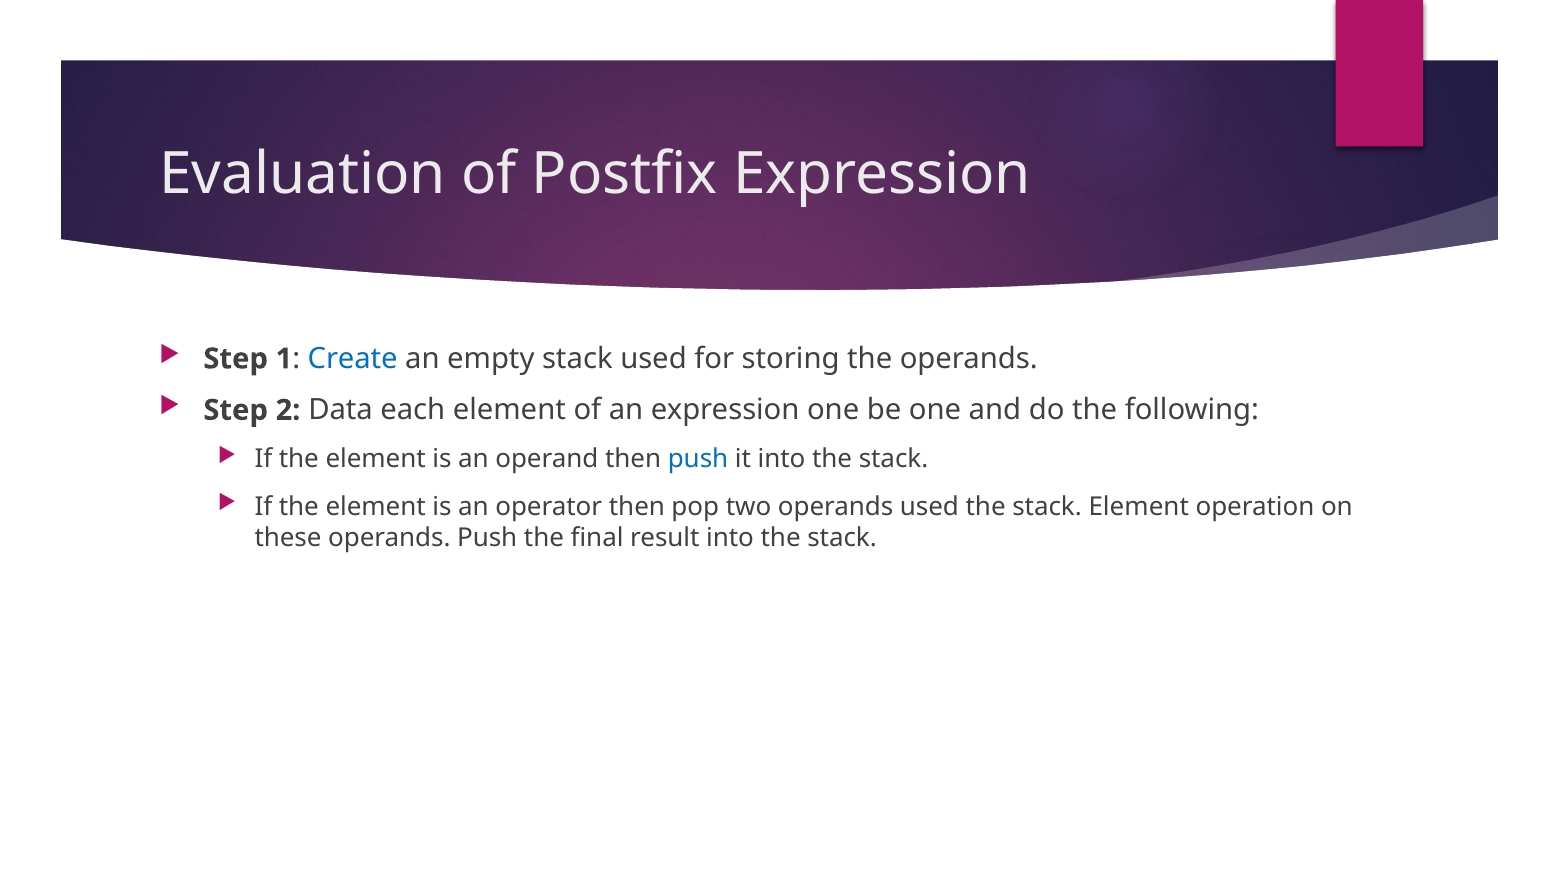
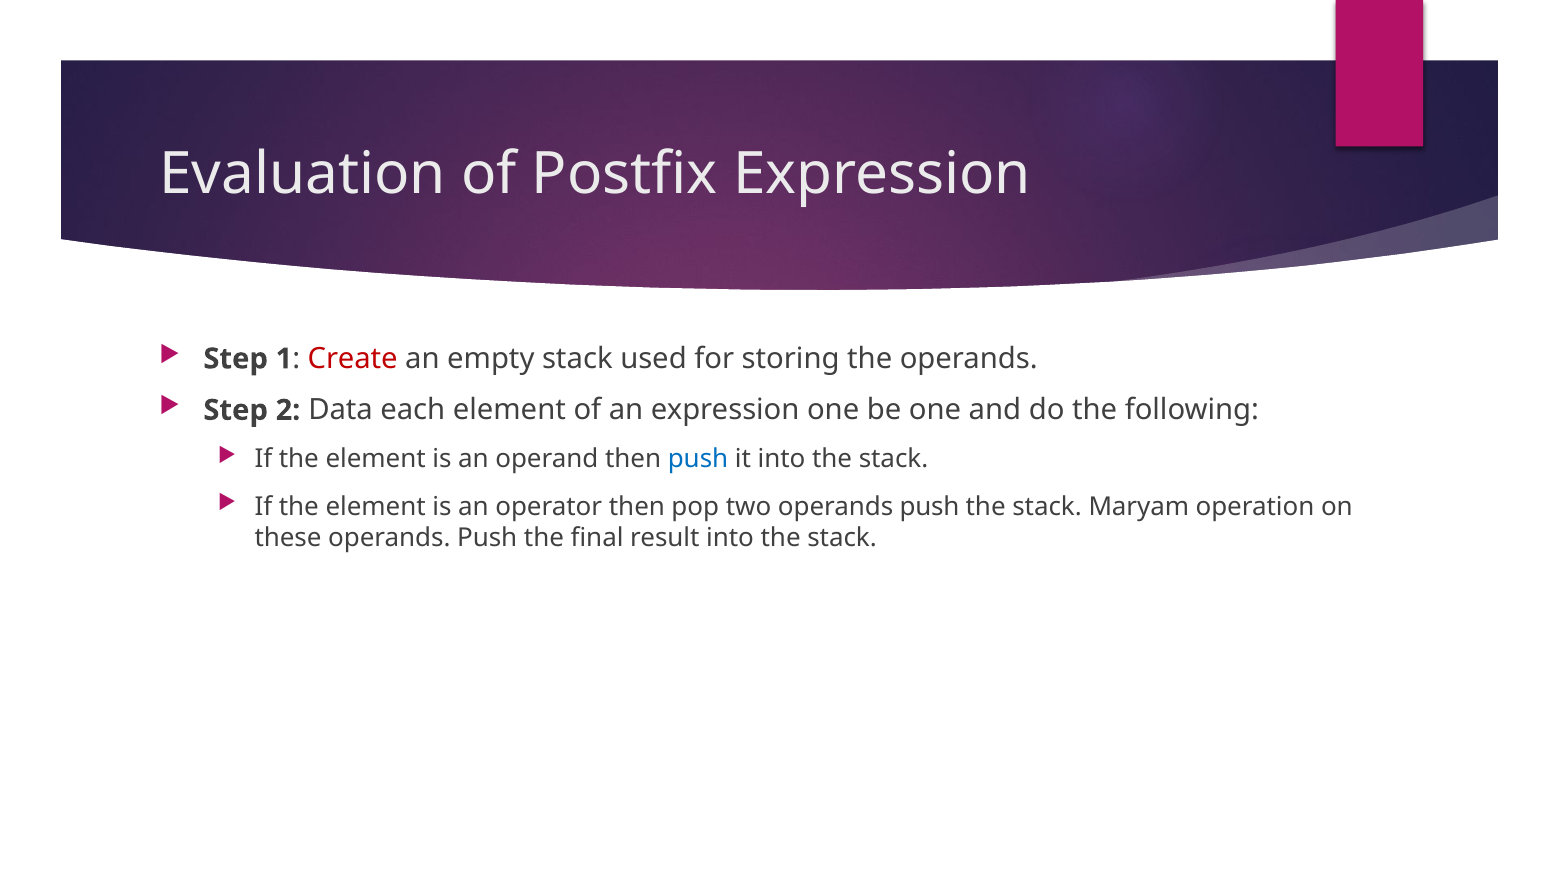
Create colour: blue -> red (353, 359)
two operands used: used -> push (930, 507)
stack Element: Element -> Maryam (1139, 507)
